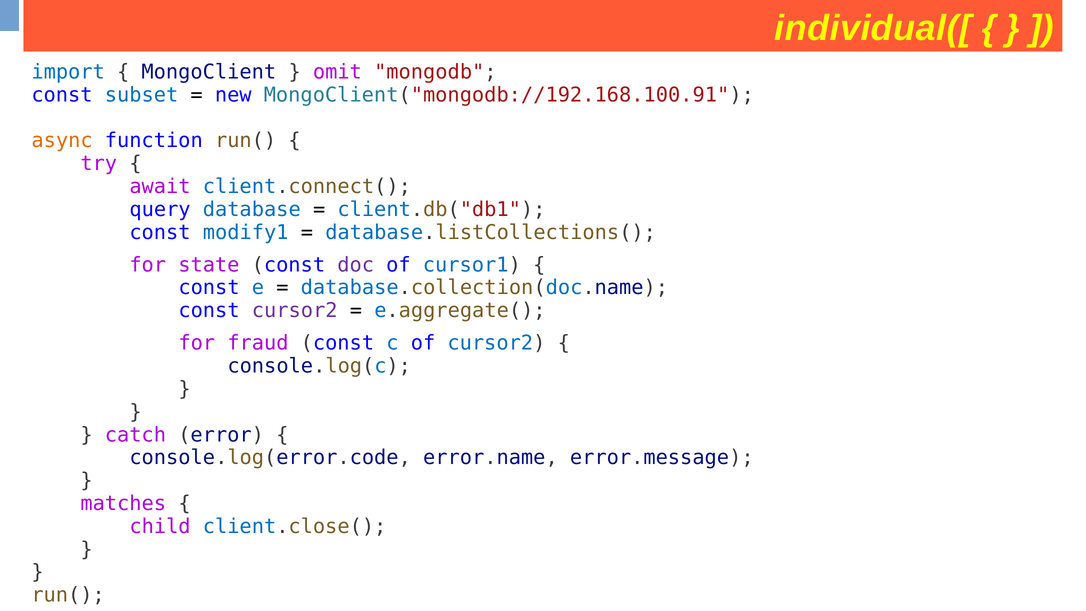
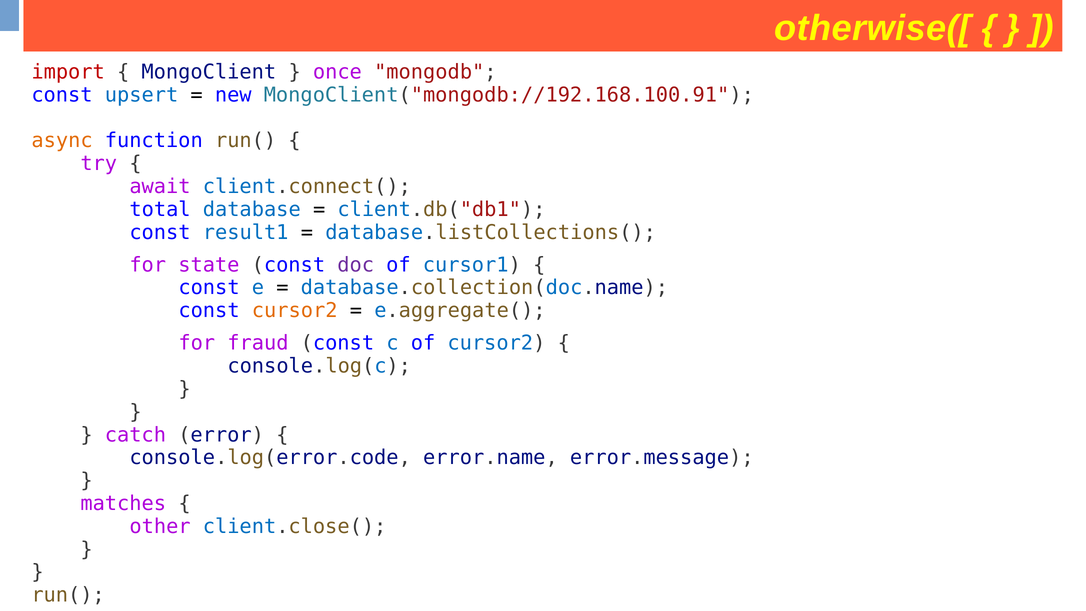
individual([: individual([ -> otherwise([ (873, 28)
import colour: blue -> red (68, 72)
omit: omit -> once (337, 72)
subset: subset -> upsert (142, 95)
query: query -> total (160, 209)
modify1: modify1 -> result1 (246, 232)
cursor2 colour: purple -> orange (295, 311)
child: child -> other (160, 526)
